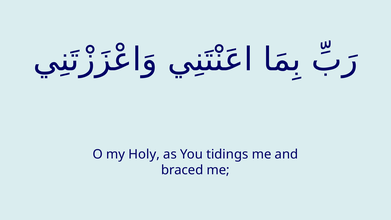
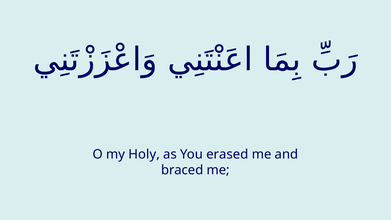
tidings: tidings -> erased (227, 154)
